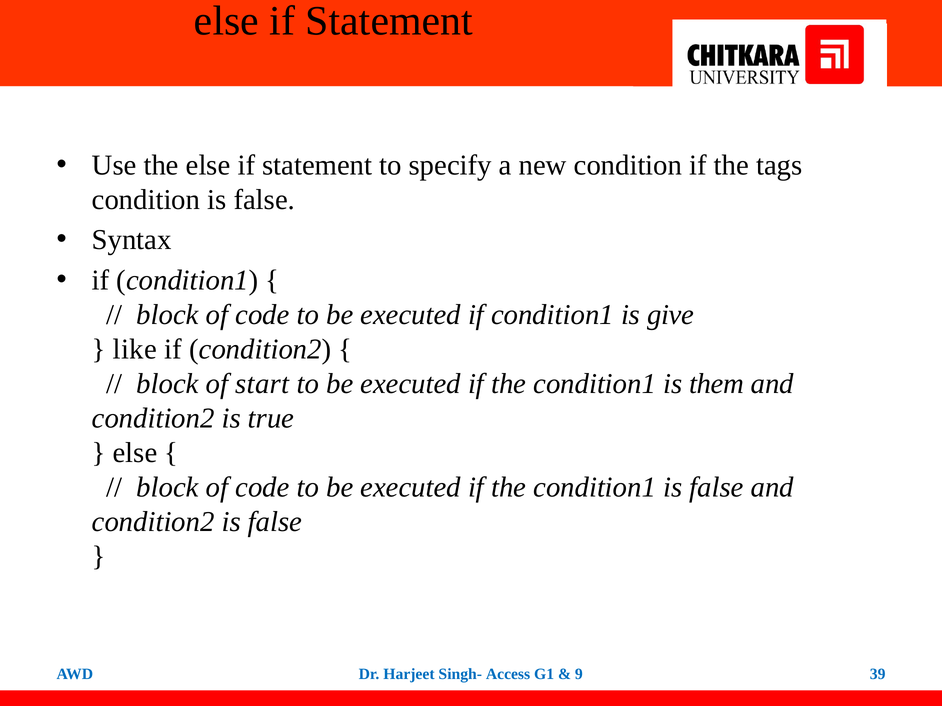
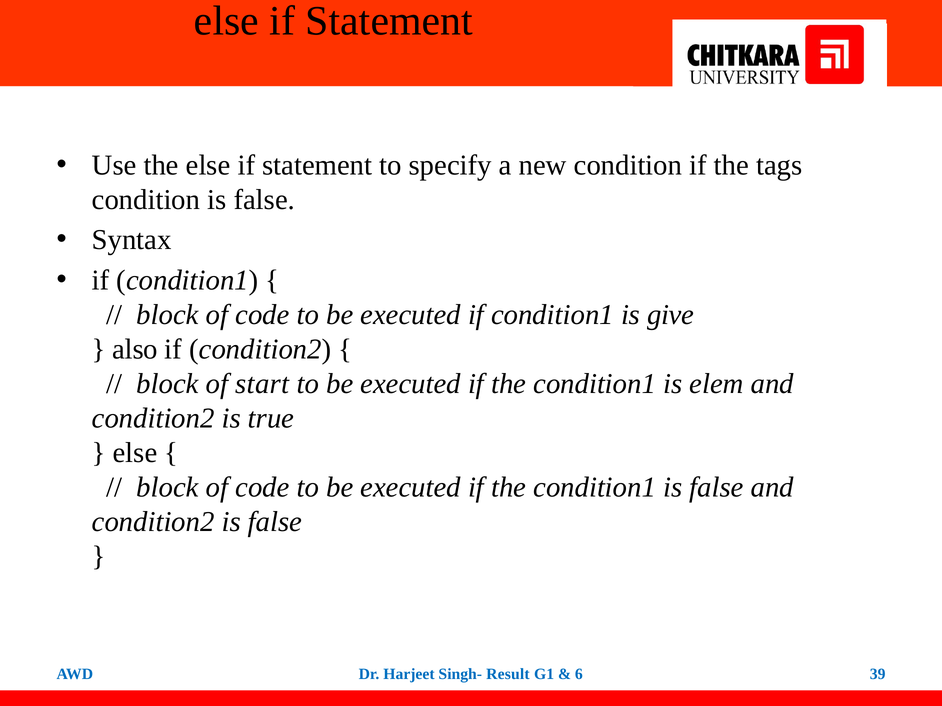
like: like -> also (135, 349)
them: them -> elem (717, 384)
Access: Access -> Result (508, 675)
9: 9 -> 6 (579, 675)
